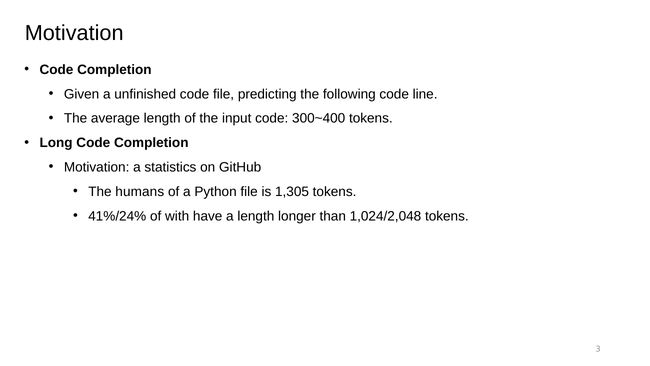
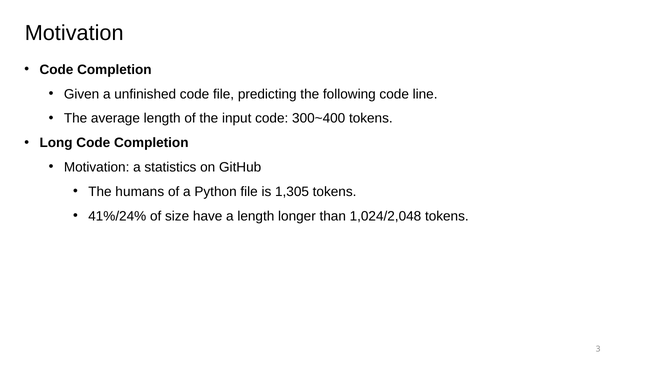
with: with -> size (177, 216)
